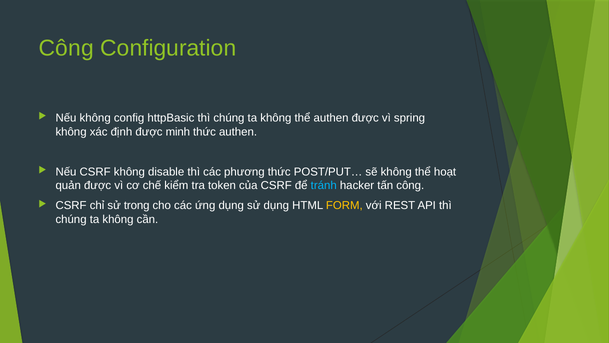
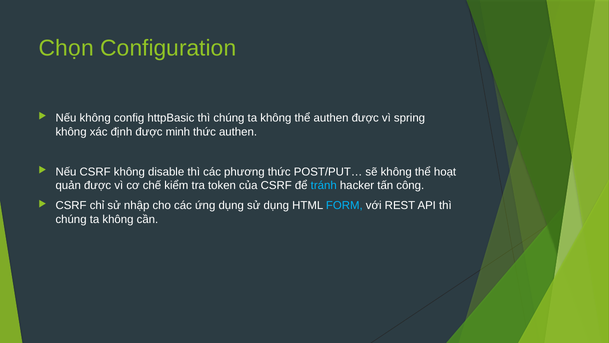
Công: Công -> Chọn (66, 48)
trong: trong -> nhập (137, 205)
FORM colour: yellow -> light blue (344, 205)
